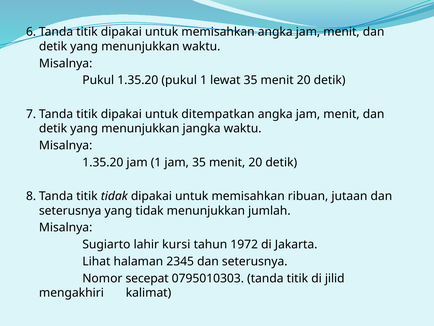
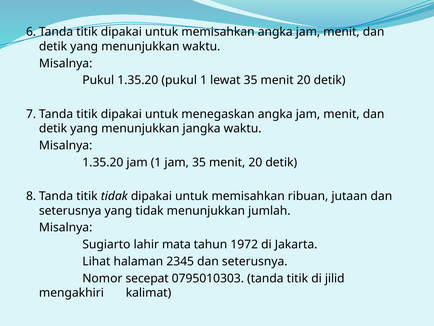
ditempatkan: ditempatkan -> menegaskan (218, 114)
kursi: kursi -> mata (176, 244)
